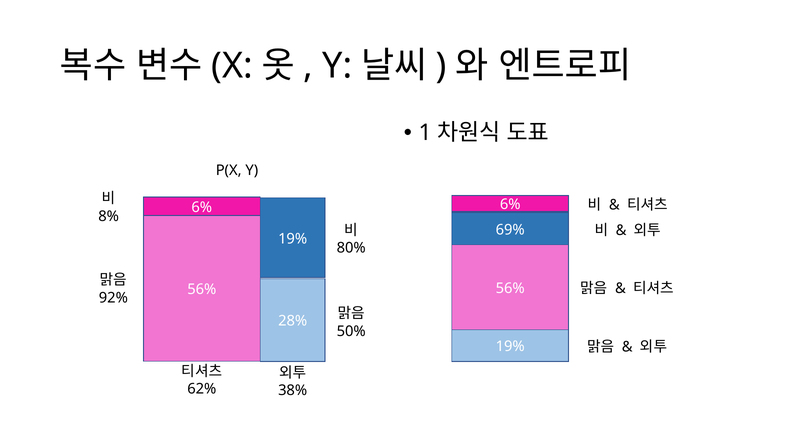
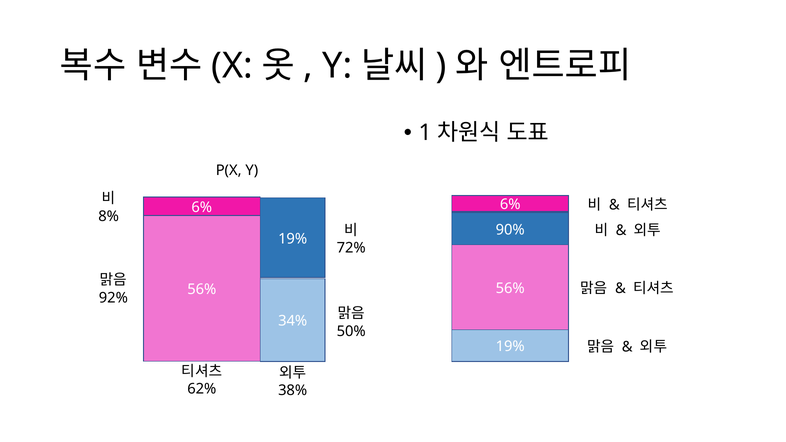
69%: 69% -> 90% (510, 230)
80%: 80% -> 72% (351, 248)
28%: 28% -> 34% (293, 321)
